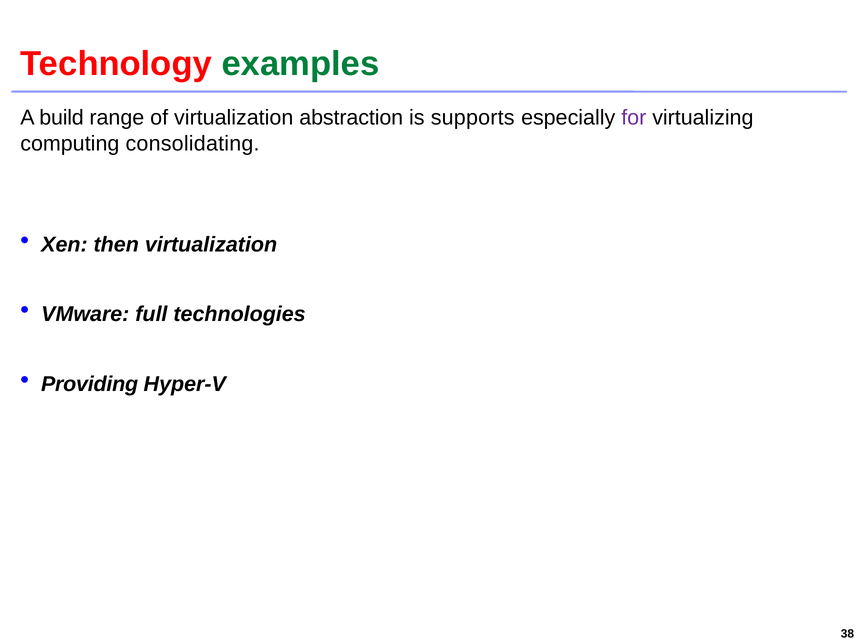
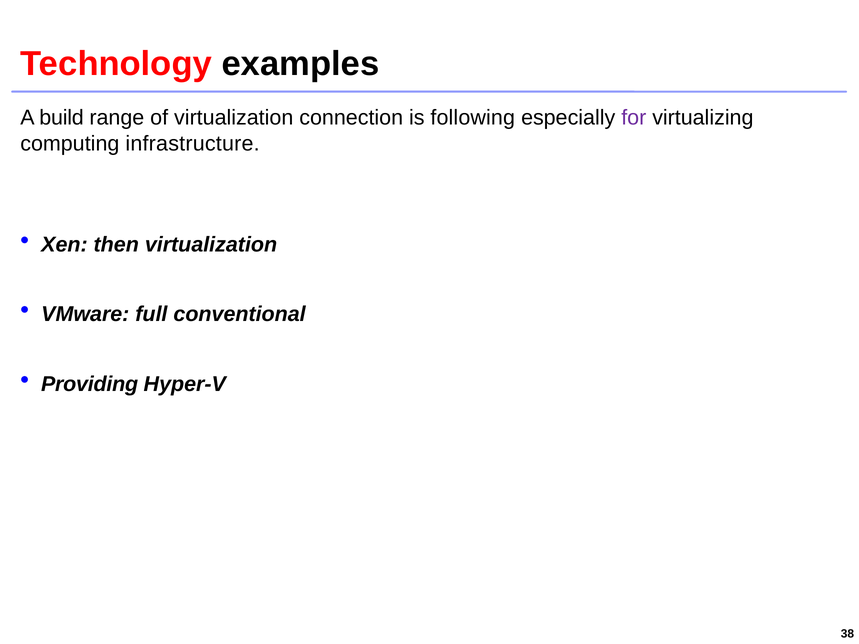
examples colour: green -> black (301, 64)
abstraction: abstraction -> connection (351, 118)
supports: supports -> following (473, 118)
consolidating: consolidating -> infrastructure (193, 144)
technologies: technologies -> conventional (240, 314)
